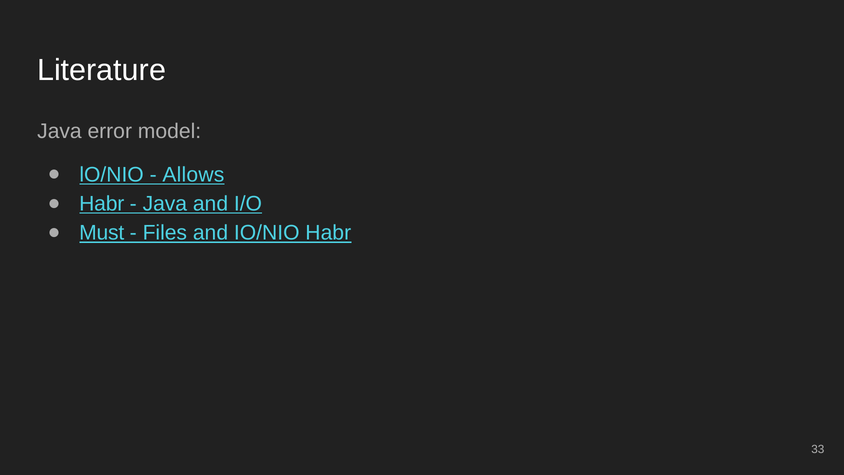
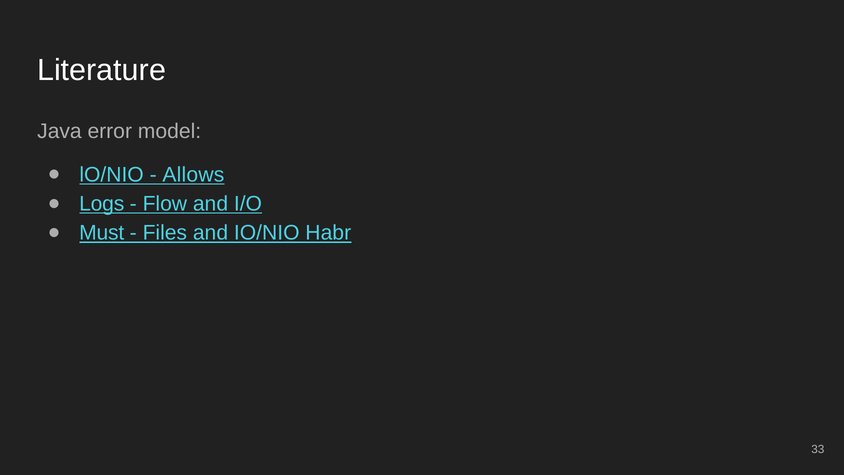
Habr: Habr -> Logs (102, 204)
Java: Java -> Flow (165, 204)
